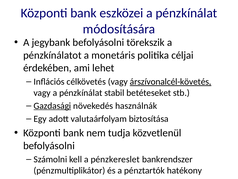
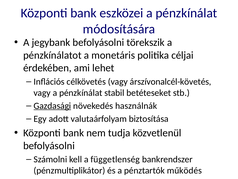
árszívonalcél-követés underline: present -> none (171, 81)
pénzkereslet: pénzkereslet -> függetlenség (115, 159)
hatékony: hatékony -> működés (184, 170)
